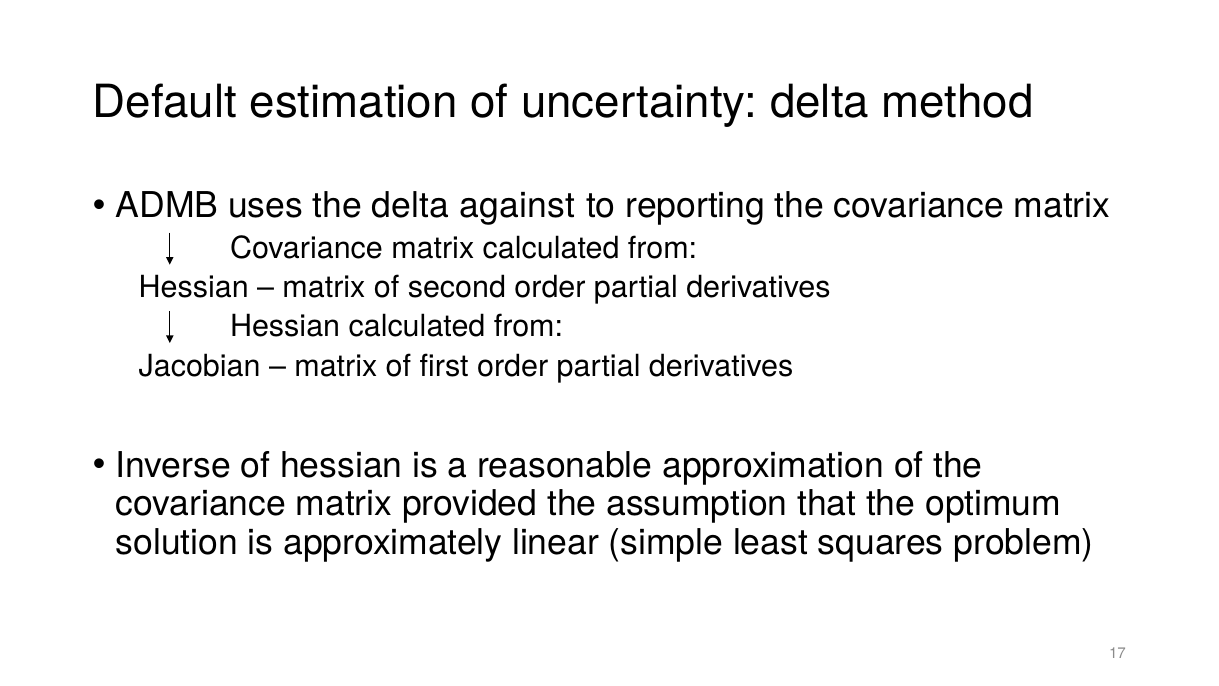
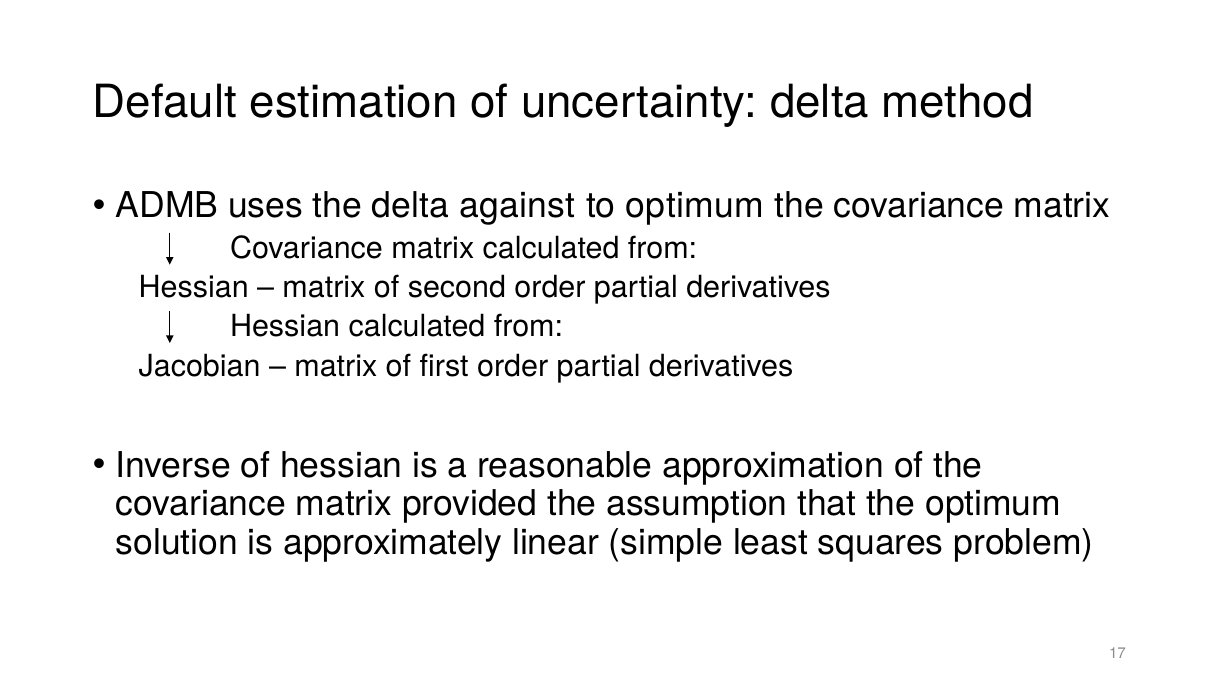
to reporting: reporting -> optimum (695, 206)
